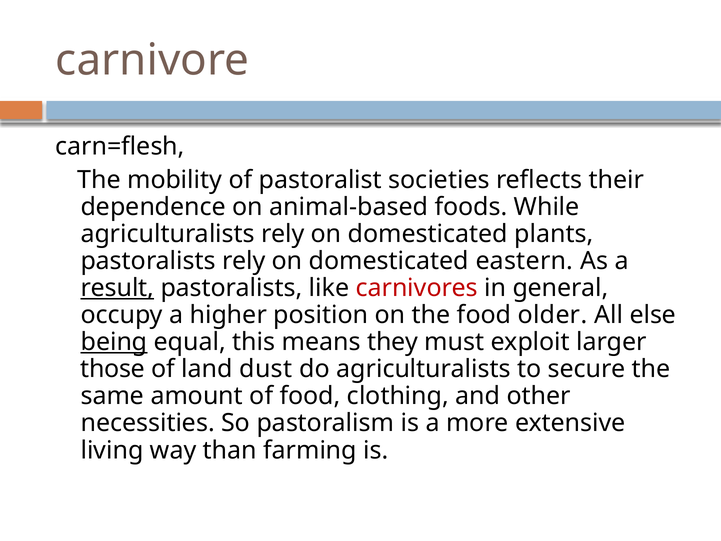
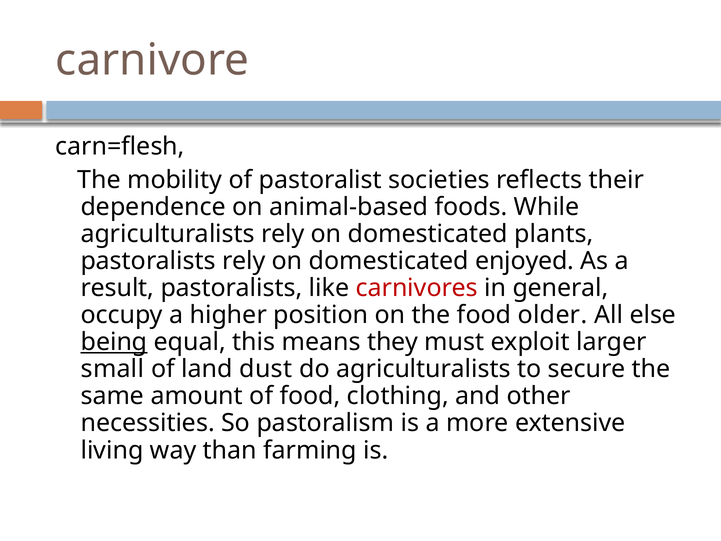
eastern: eastern -> enjoyed (525, 261)
result underline: present -> none (117, 288)
those: those -> small (112, 369)
